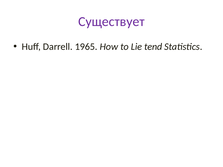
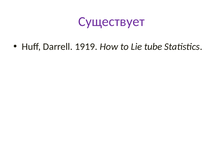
1965: 1965 -> 1919 (86, 47)
tend: tend -> tube (153, 47)
